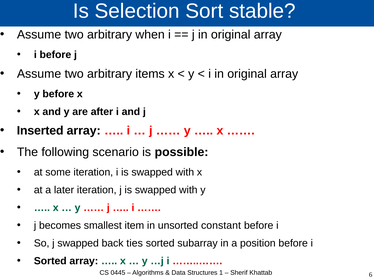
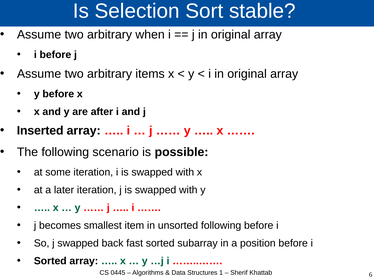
unsorted constant: constant -> following (221, 226)
ties: ties -> fast (135, 244)
